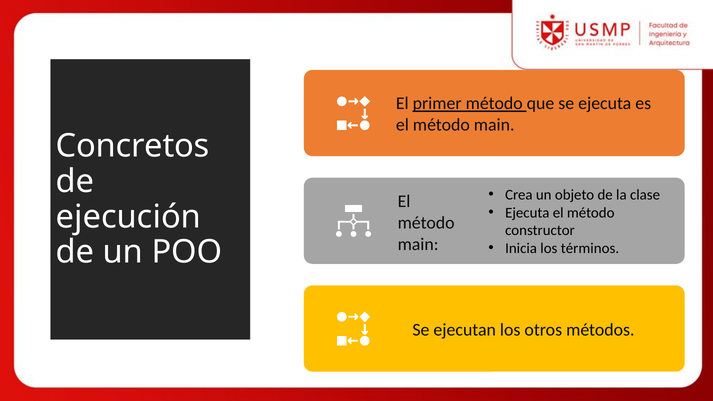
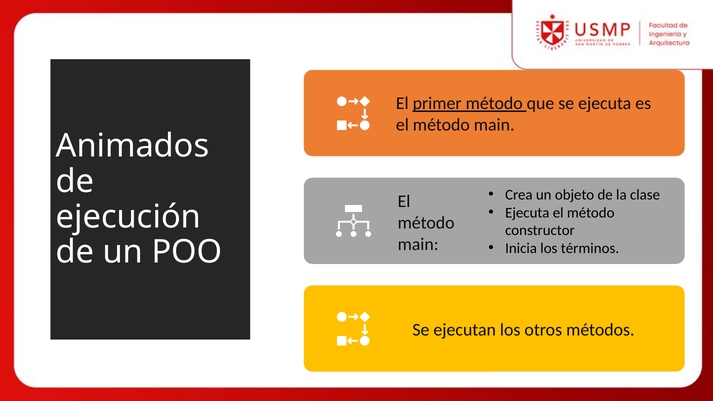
Concretos: Concretos -> Animados (132, 146)
